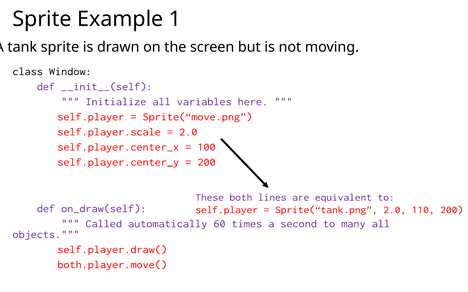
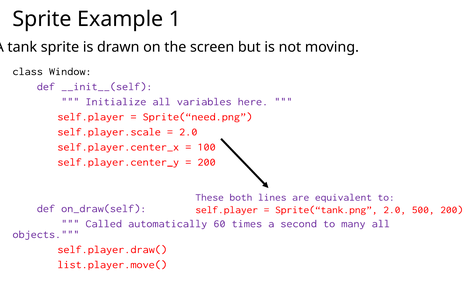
Sprite(“move.png: Sprite(“move.png -> Sprite(“need.png (197, 117)
110: 110 -> 500 (423, 210)
both.player.move(: both.player.move( -> list.player.move( (112, 265)
